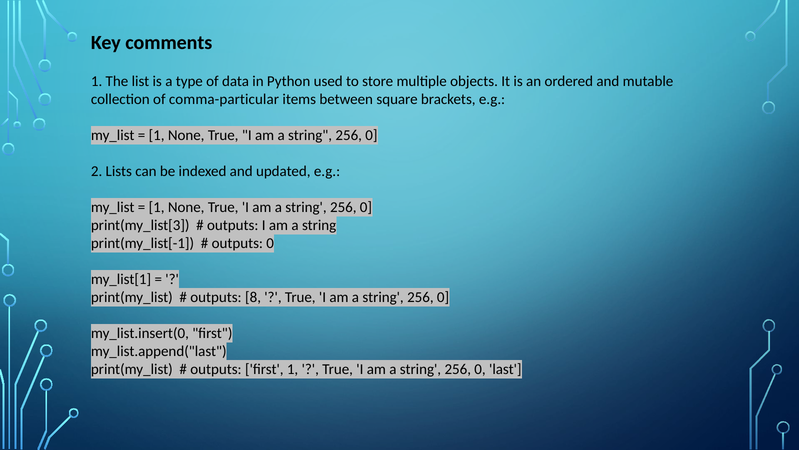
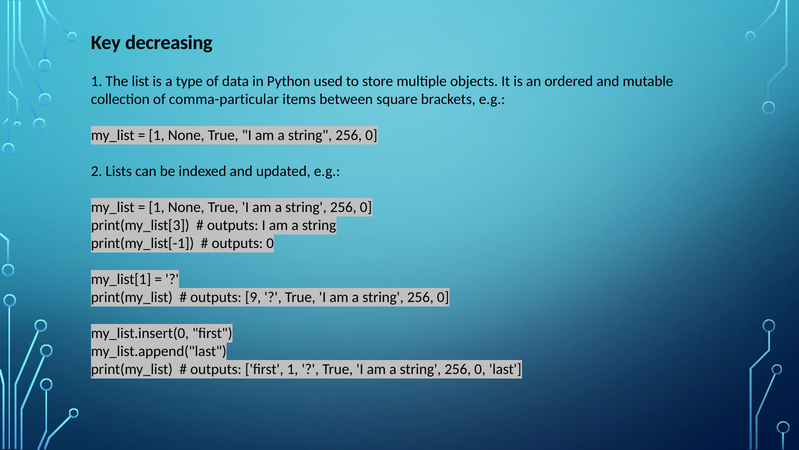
comments: comments -> decreasing (169, 43)
8: 8 -> 9 (253, 297)
